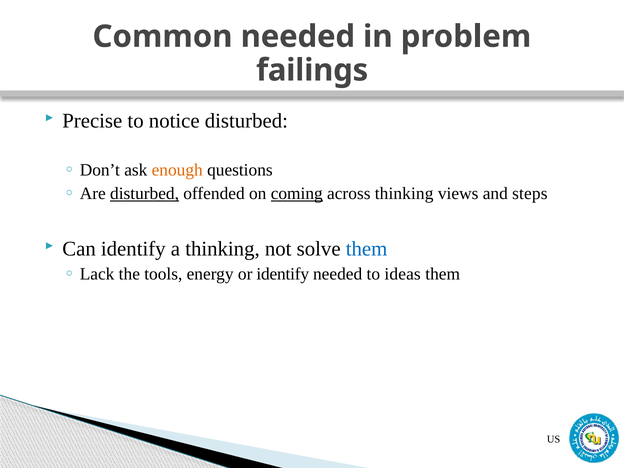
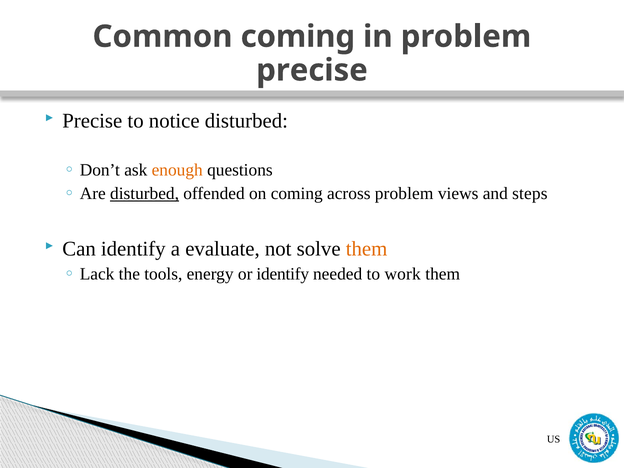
Common needed: needed -> coming (298, 37)
failings: failings -> precise (312, 70)
coming underline: present -> none (297, 194)
across thinking: thinking -> problem (404, 194)
a thinking: thinking -> evaluate (222, 249)
them colour: blue -> orange (367, 249)
ideas: ideas -> work (403, 274)
